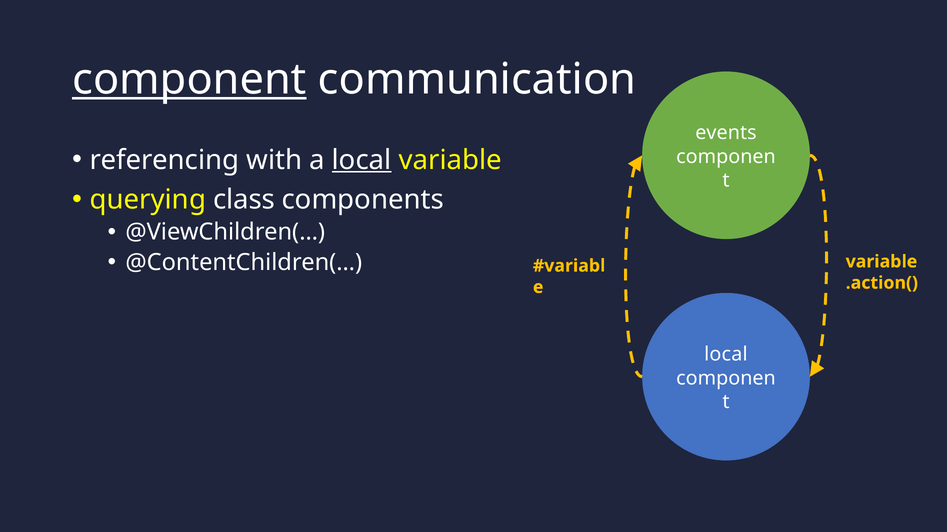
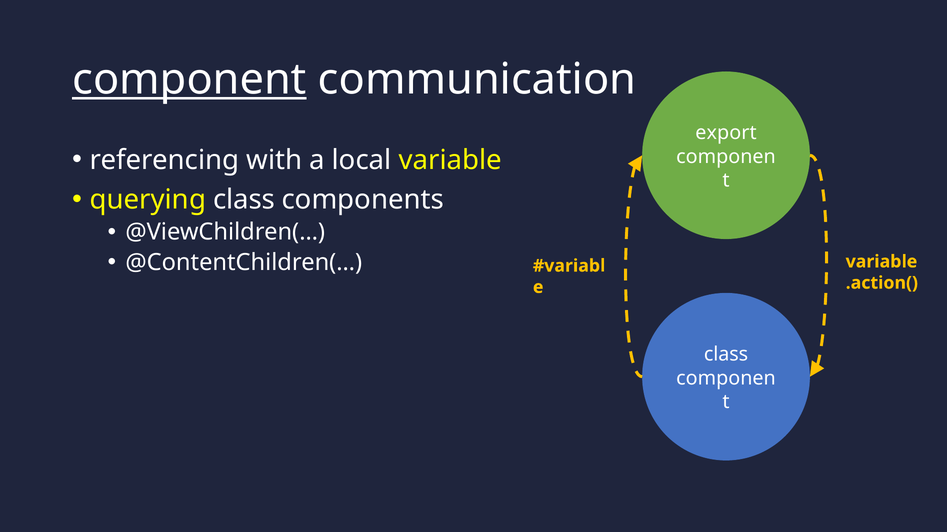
events: events -> export (726, 133)
local underline: present -> none (362, 160)
local: local -> class (726, 355)
